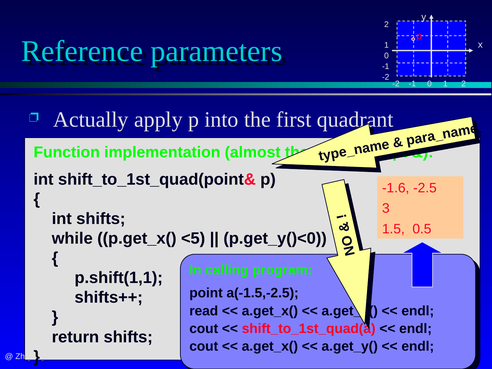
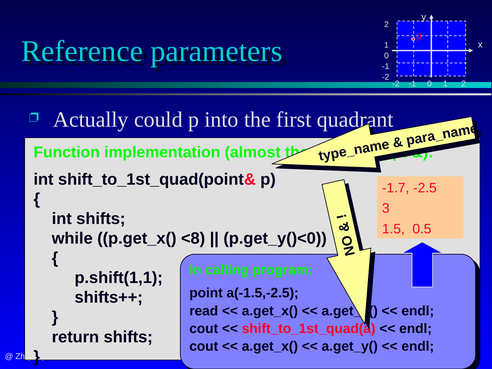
apply: apply -> could (158, 120)
-1.6: -1.6 -> -1.7 (396, 188)
<5: <5 -> <8 (193, 239)
